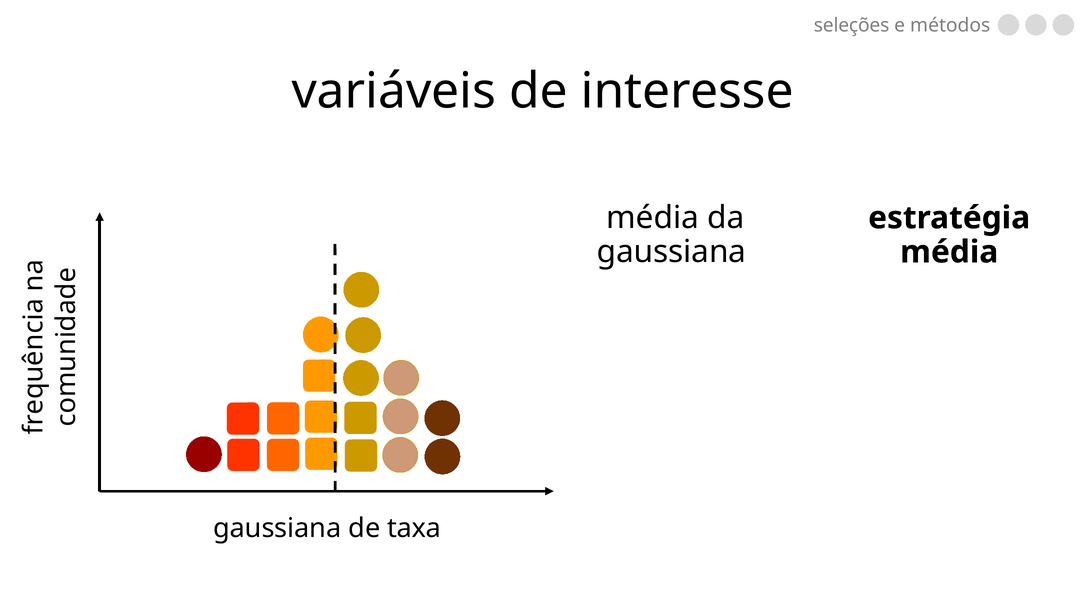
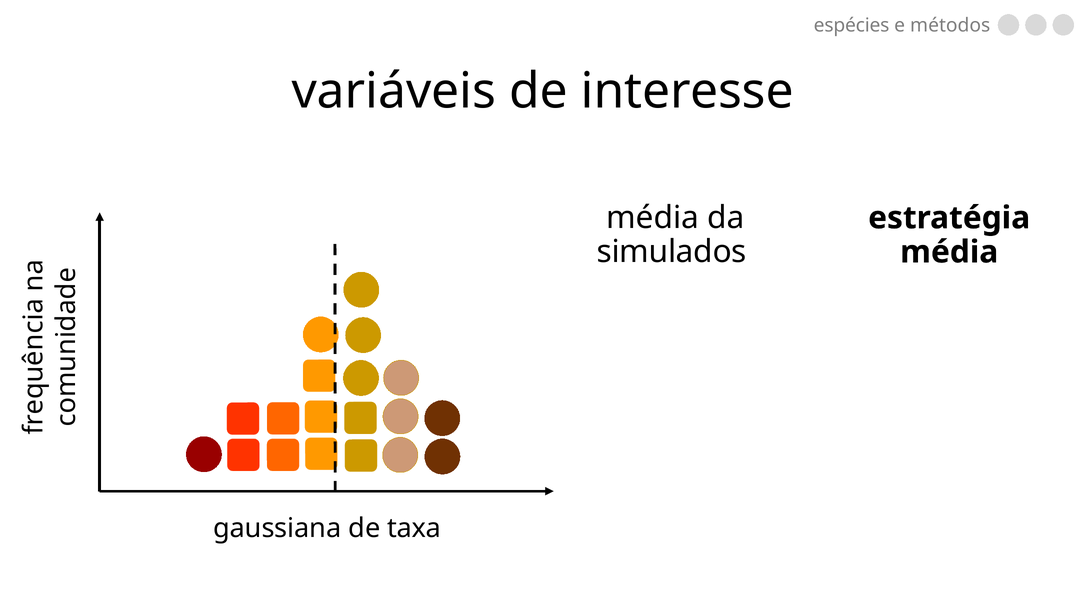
seleções: seleções -> espécies (852, 25)
gaussiana: gaussiana -> simulados (672, 252)
